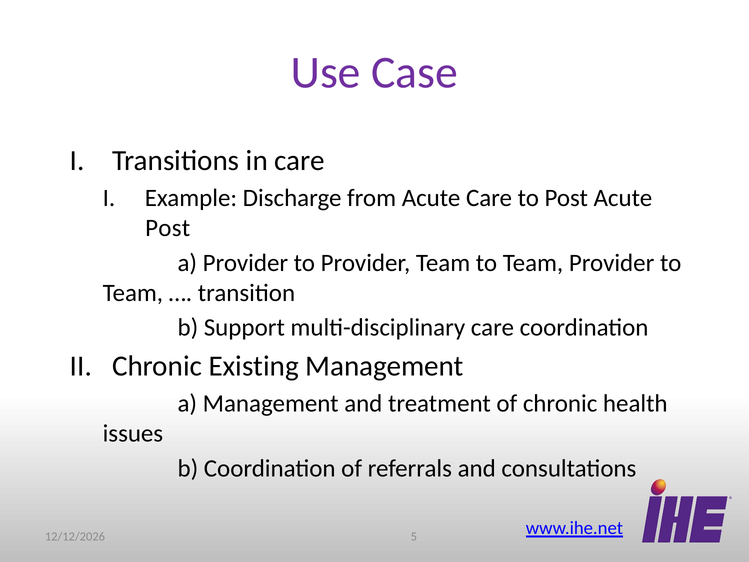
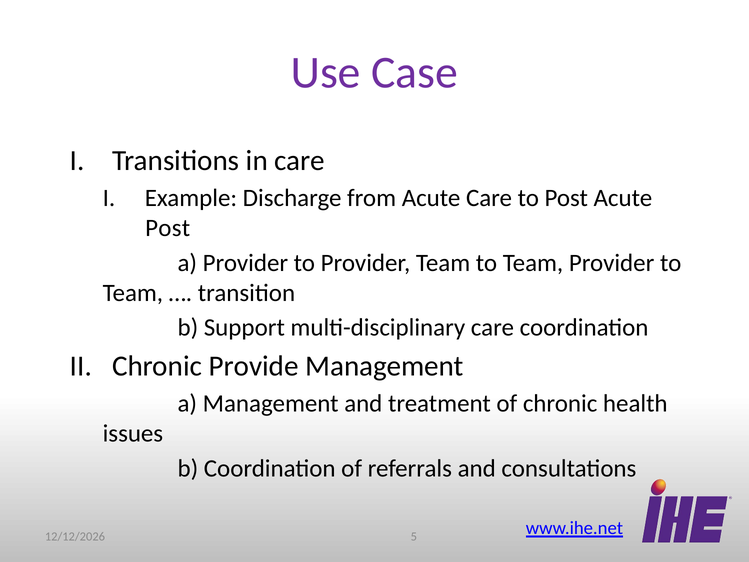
Existing: Existing -> Provide (254, 366)
